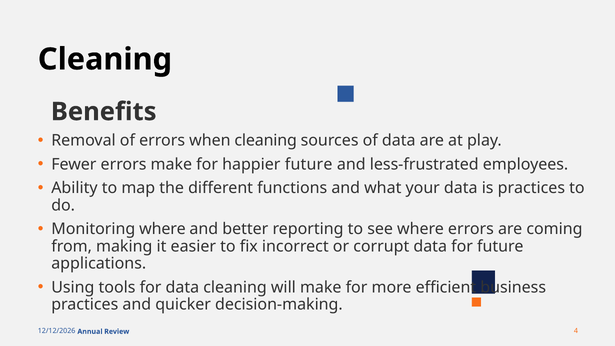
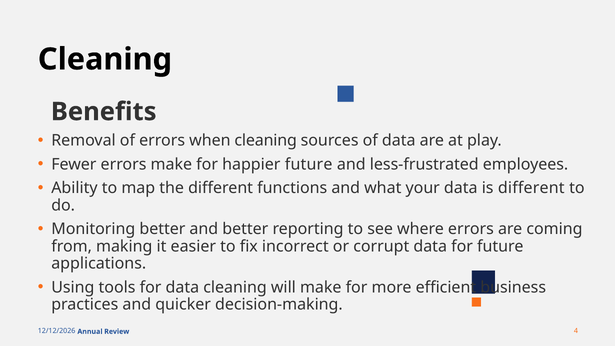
is practices: practices -> different (531, 188)
Monitoring where: where -> better (162, 229)
